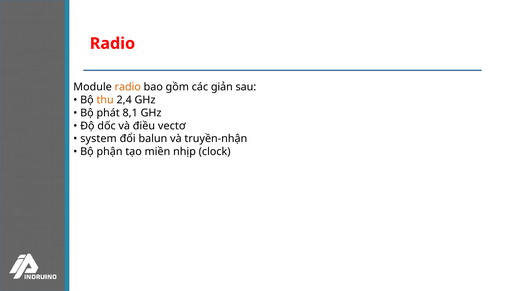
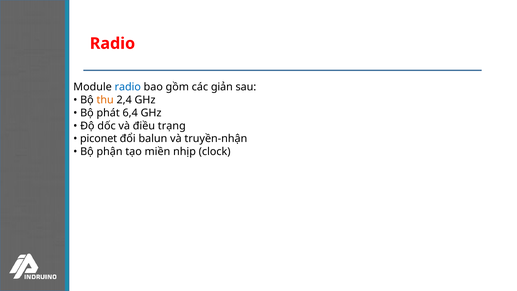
radio colour: orange -> blue (128, 87)
8,1: 8,1 -> 6,4 (130, 113)
vectơ: vectơ -> trạng (172, 126)
system: system -> piconet (99, 139)
